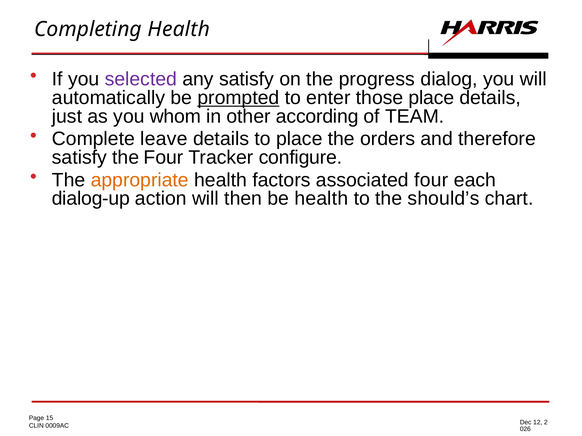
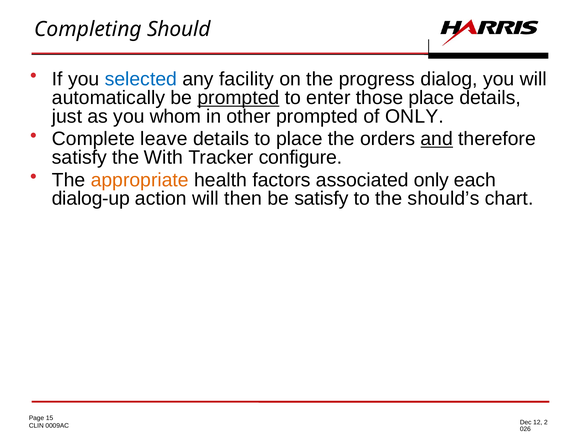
Completing Health: Health -> Should (179, 29)
selected colour: purple -> blue (141, 79)
any satisfy: satisfy -> facility (246, 79)
other according: according -> prompted (317, 117)
of TEAM: TEAM -> ONLY (415, 117)
and underline: none -> present (437, 139)
the Four: Four -> With (163, 158)
associated four: four -> only (431, 180)
be health: health -> satisfy (321, 199)
